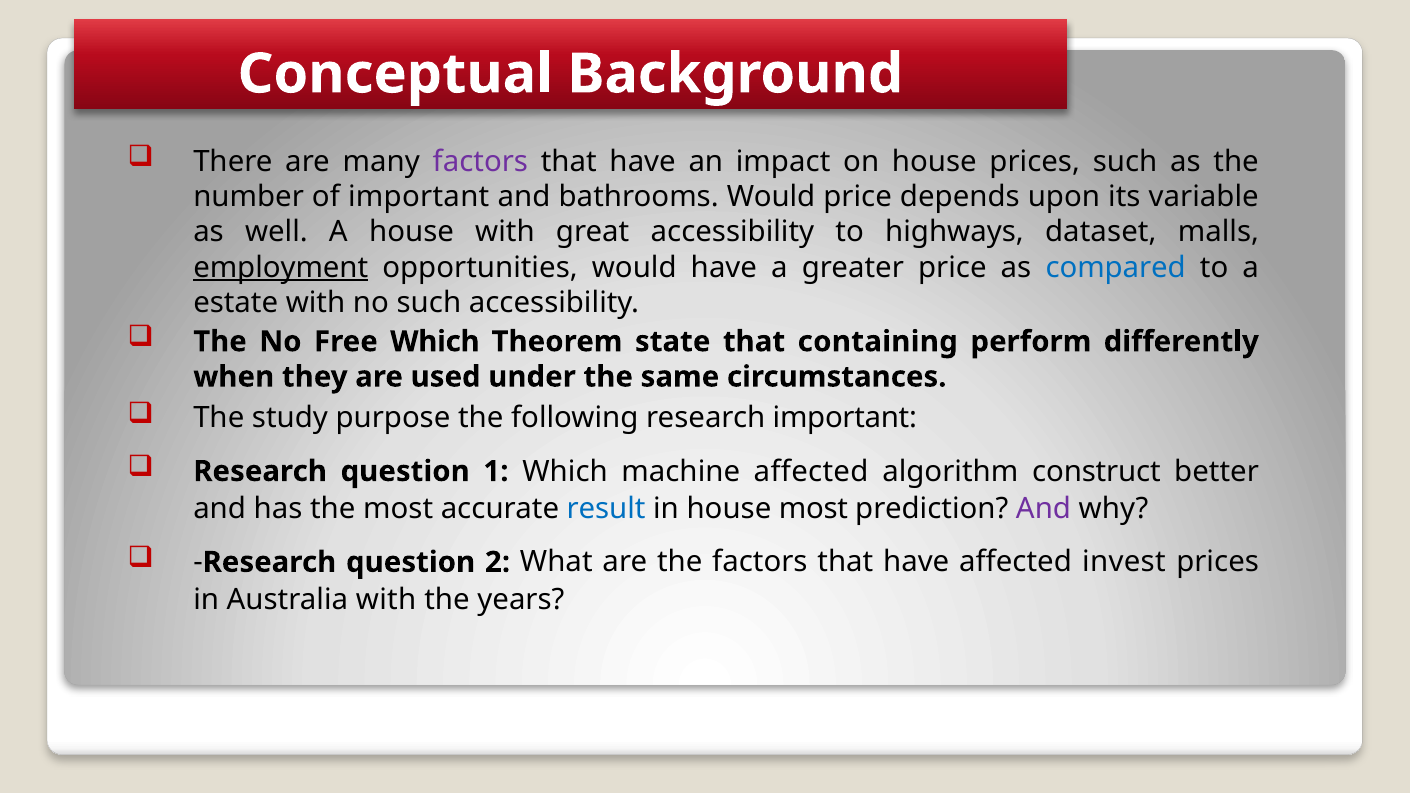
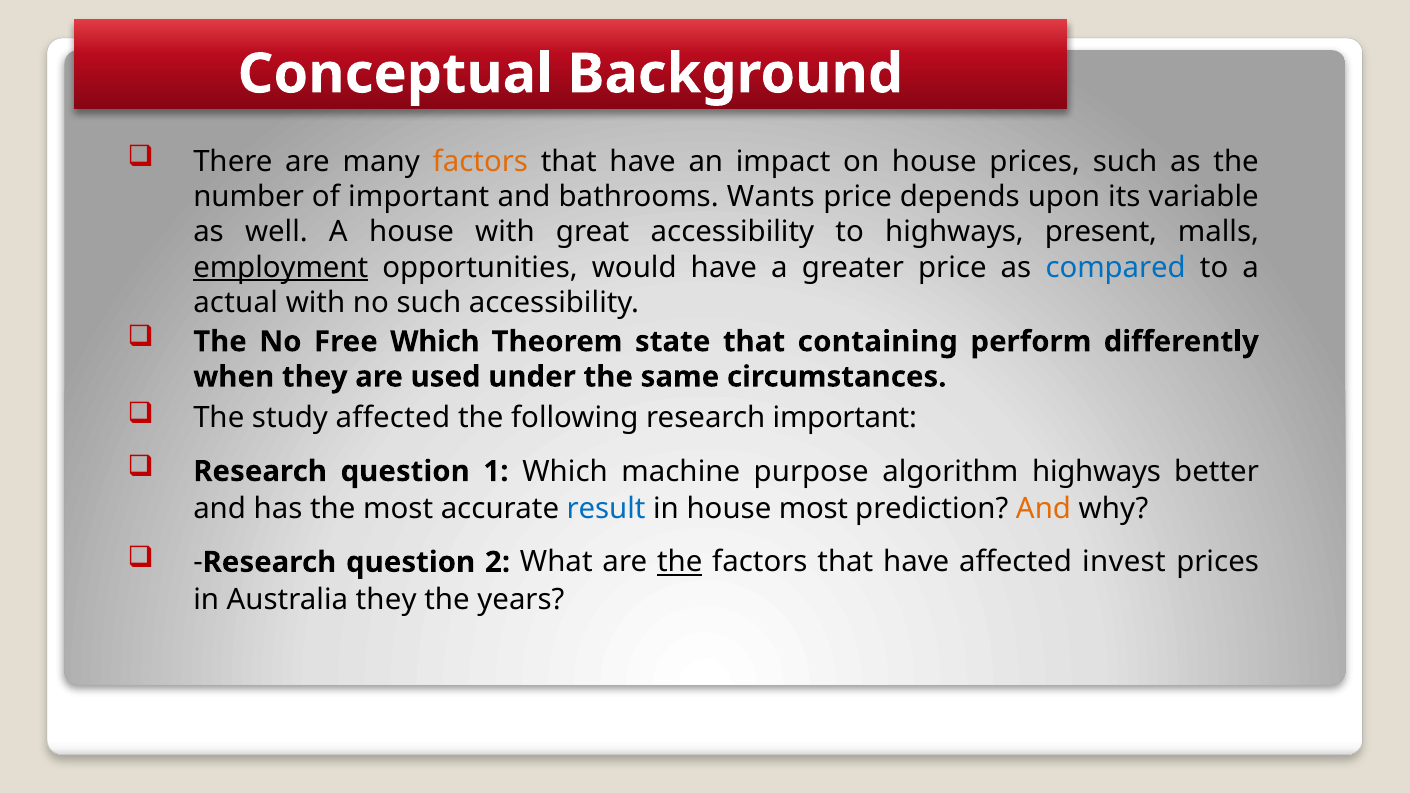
factors colour: purple -> orange (480, 162)
bathrooms Would: Would -> Wants (771, 197)
dataset: dataset -> present (1101, 232)
estate: estate -> actual (236, 303)
study purpose: purpose -> affected (393, 418)
machine affected: affected -> purpose (811, 471)
algorithm construct: construct -> highways (1097, 471)
And colour: purple -> orange (1043, 509)
the underline: none -> present (680, 562)
Australia with: with -> they (386, 600)
